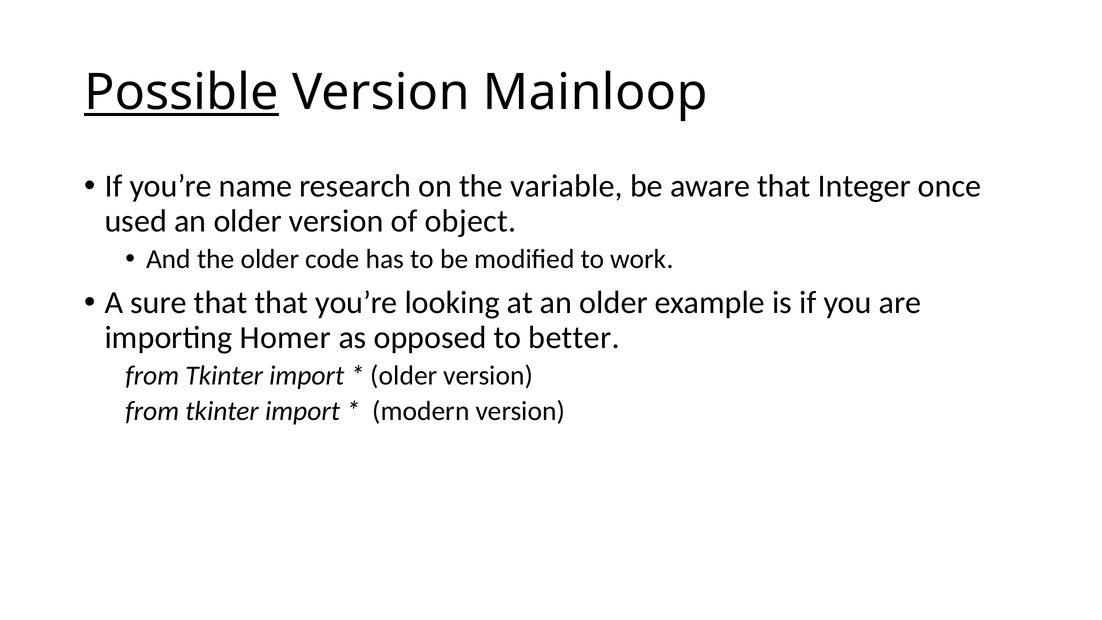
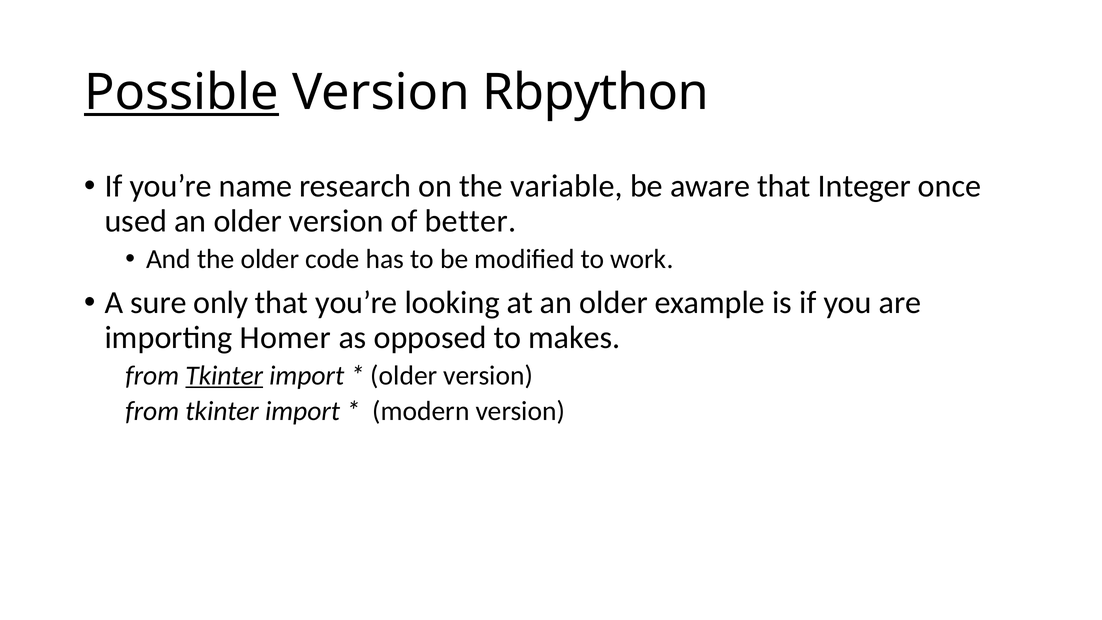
Mainloop: Mainloop -> Rbpython (596, 93)
object: object -> better (470, 221)
sure that: that -> only (221, 303)
better: better -> makes (574, 337)
Tkinter underline: none -> present (224, 375)
